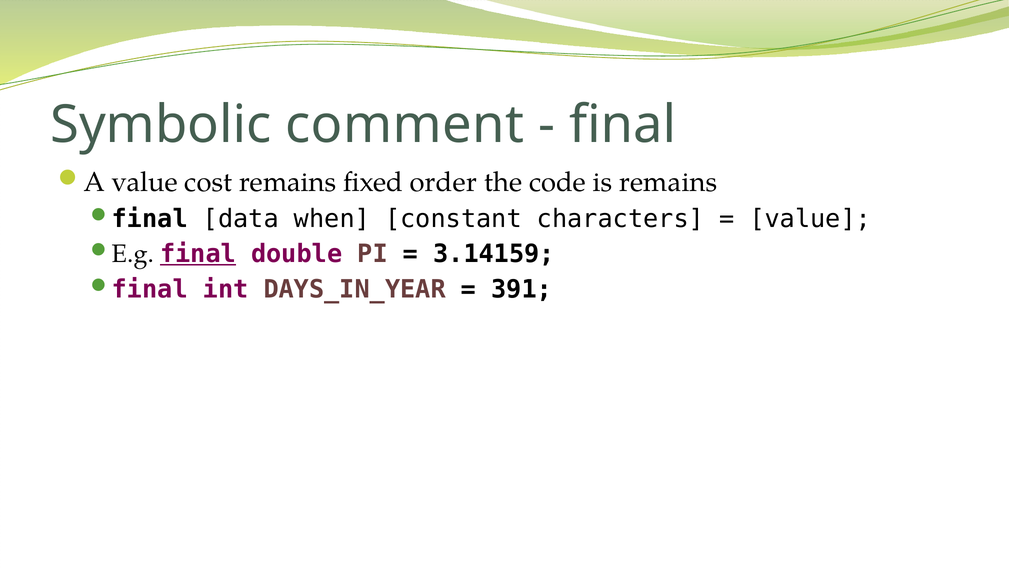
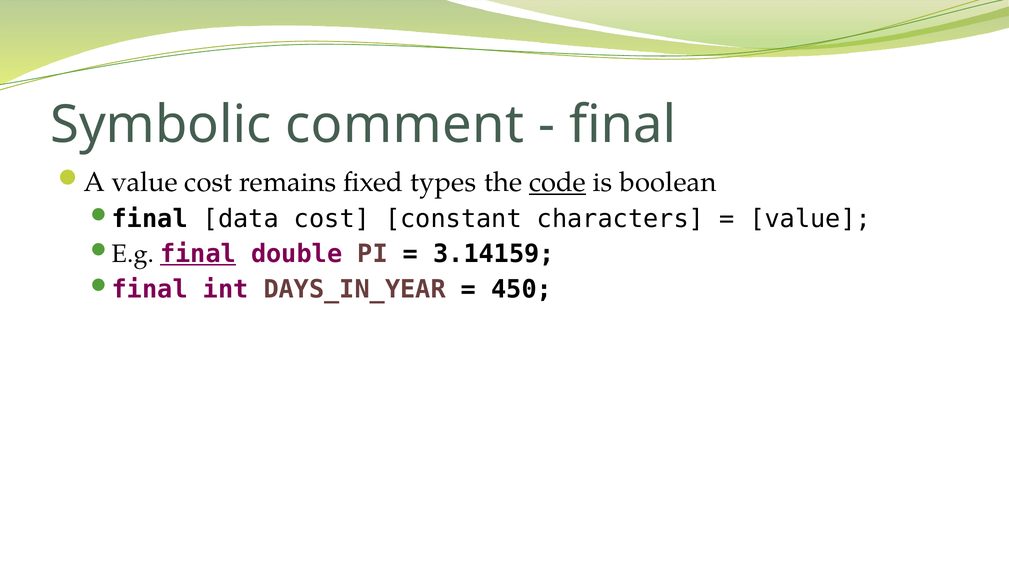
order: order -> types (443, 182)
code underline: none -> present (558, 182)
is remains: remains -> boolean (668, 182)
data when: when -> cost (332, 219)
391: 391 -> 450 (522, 289)
